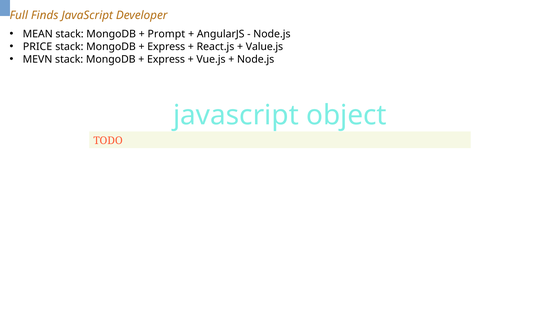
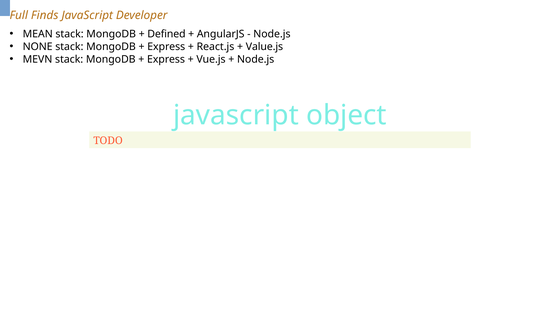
Prompt: Prompt -> Defined (166, 34)
PRICE: PRICE -> NONE (38, 47)
